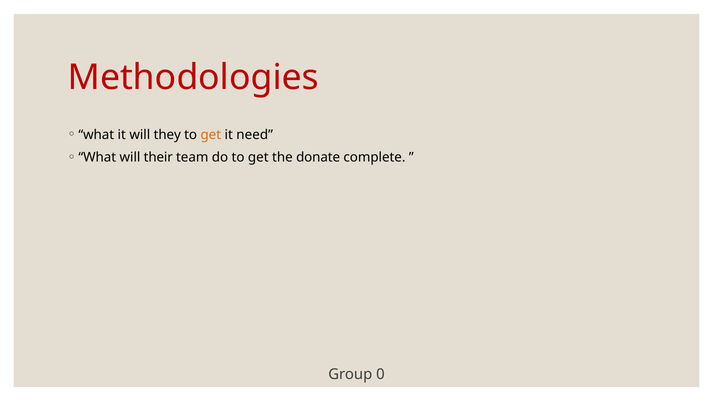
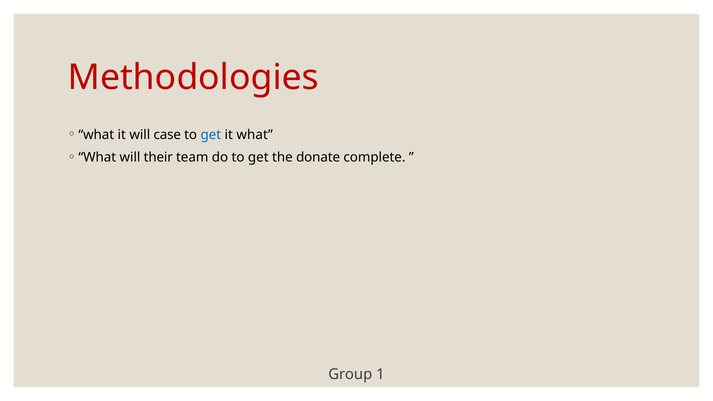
they: they -> case (167, 135)
get colour: orange -> blue (211, 135)
it need: need -> what (255, 135)
0: 0 -> 1 (380, 374)
